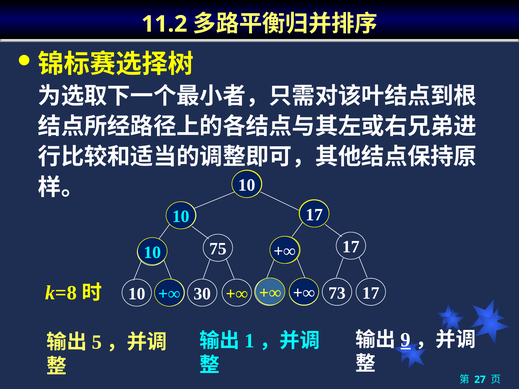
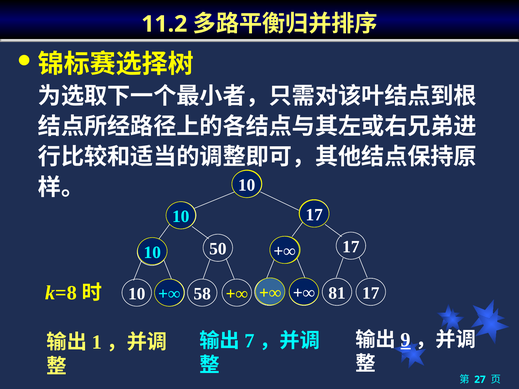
75: 75 -> 50 (218, 249)
30: 30 -> 58 (202, 294)
73: 73 -> 81 (337, 293)
1: 1 -> 7 (250, 341)
5: 5 -> 1 (97, 342)
